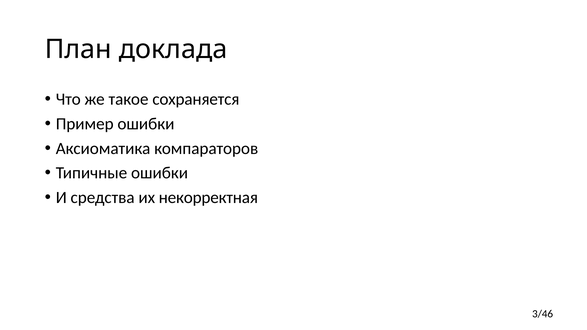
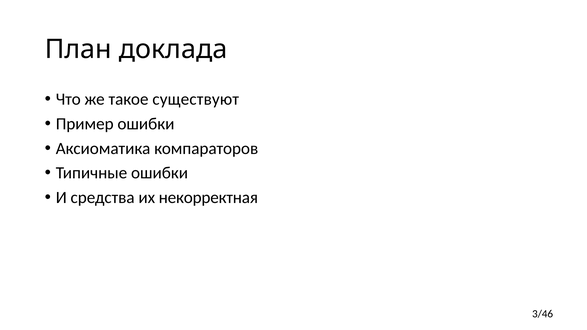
сохраняется: сохраняется -> существуют (196, 99)
